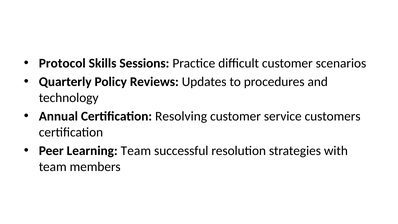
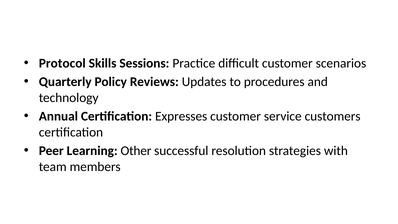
Resolving: Resolving -> Expresses (181, 116)
Learning Team: Team -> Other (136, 151)
